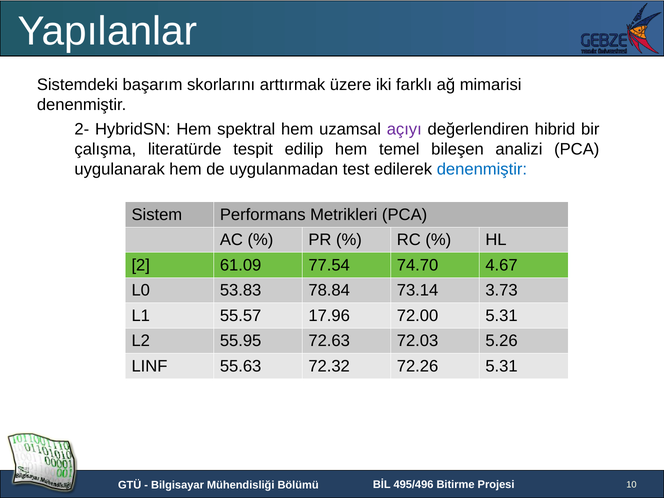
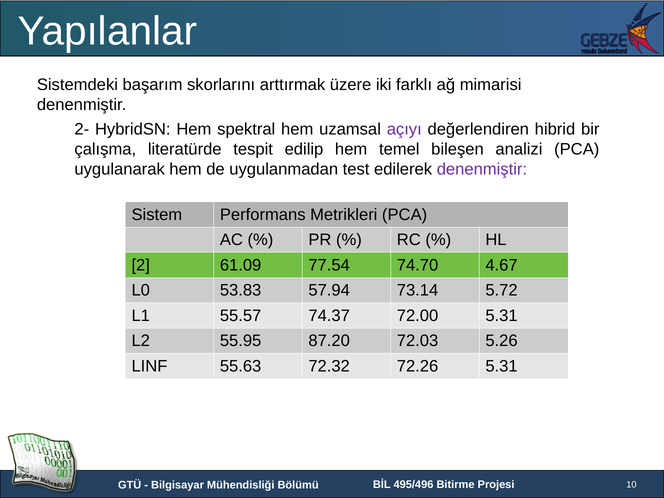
denenmiştir colour: blue -> purple (482, 169)
78.84: 78.84 -> 57.94 (329, 290)
3.73: 3.73 -> 5.72 (502, 290)
17.96: 17.96 -> 74.37 (329, 316)
72.63: 72.63 -> 87.20 (329, 341)
